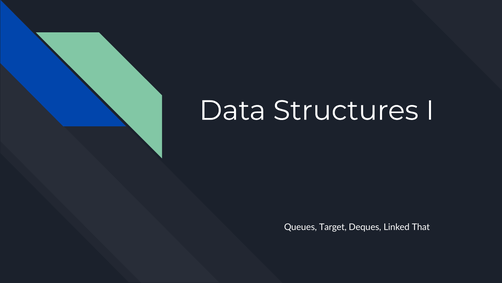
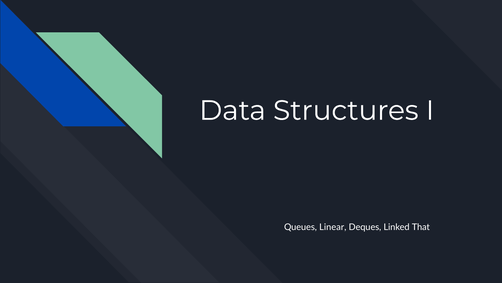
Target: Target -> Linear (333, 227)
